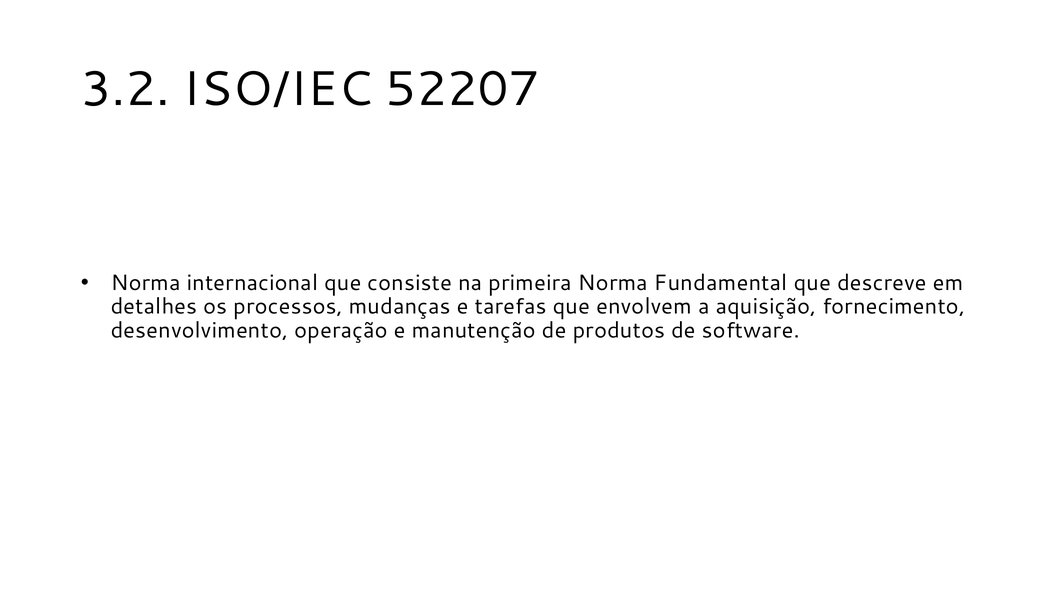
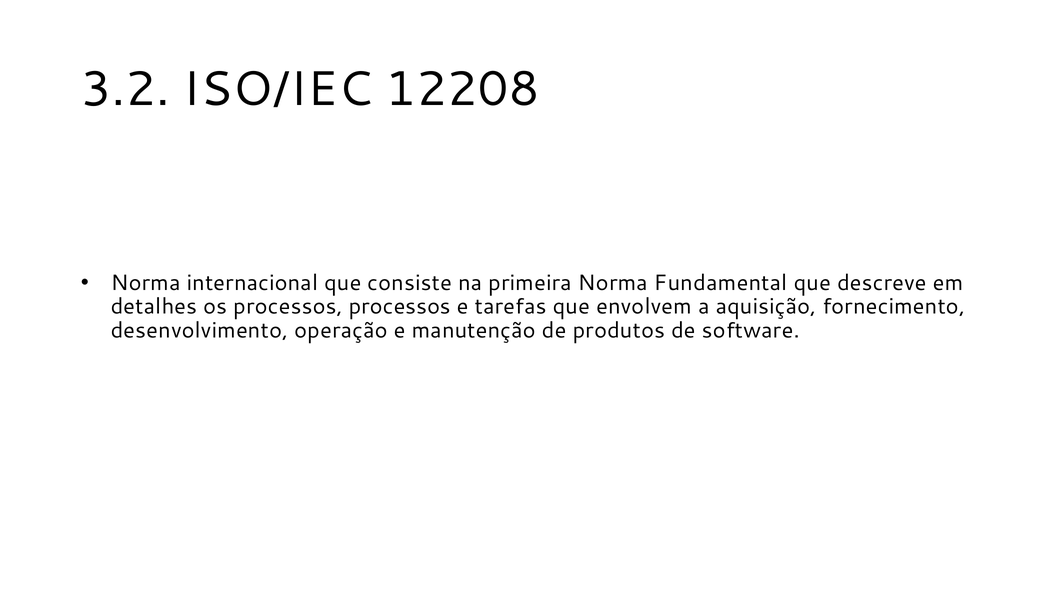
52207: 52207 -> 12208 (462, 89)
processos mudanças: mudanças -> processos (400, 307)
